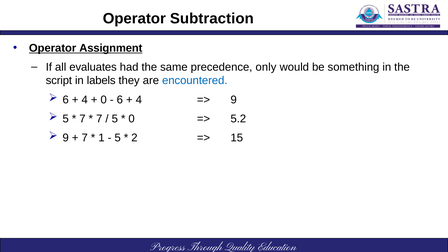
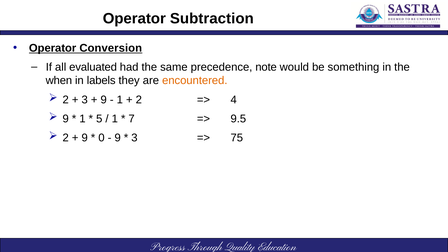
Assignment: Assignment -> Conversion (111, 48)
evaluates: evaluates -> evaluated (93, 67)
only: only -> note (266, 67)
script: script -> when (59, 81)
encountered colour: blue -> orange (195, 81)
6: 6 -> 2 (66, 100)
4: 4 -> 3 (85, 100)
0: 0 -> 9 (104, 100)
6: 6 -> 1 (120, 100)
4: 4 -> 2 (139, 100)
9: 9 -> 4 (234, 100)
5: 5 -> 9 (66, 119)
7: 7 -> 1 (82, 119)
7: 7 -> 5 (99, 119)
5: 5 -> 1 (115, 119)
0: 0 -> 7 (132, 119)
5.2: 5.2 -> 9.5 (238, 119)
9: 9 -> 2 (66, 138)
7: 7 -> 9 (85, 138)
1: 1 -> 0 (101, 138)
5: 5 -> 9 (118, 138)
2: 2 -> 3 (134, 138)
15: 15 -> 75 (237, 138)
